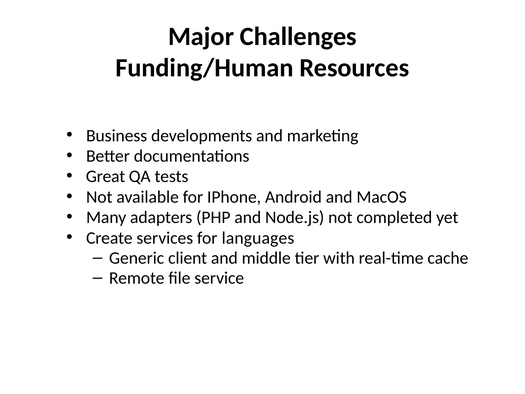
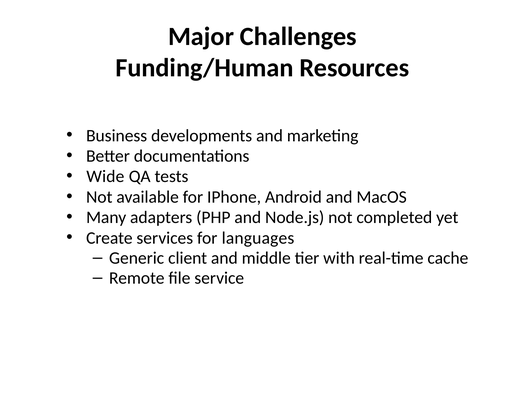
Great: Great -> Wide (105, 176)
